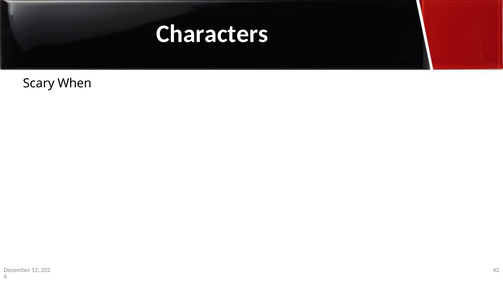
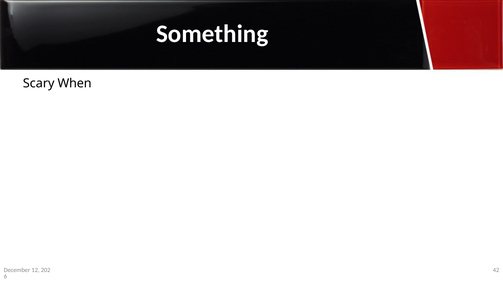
Characters: Characters -> Something (212, 34)
